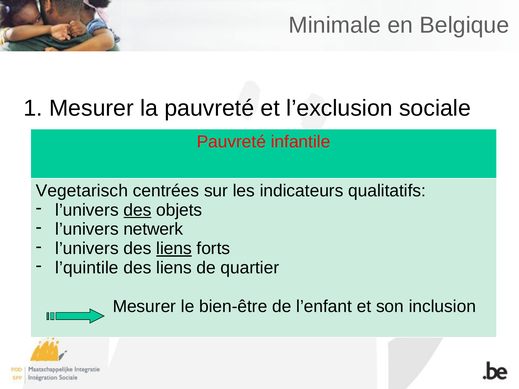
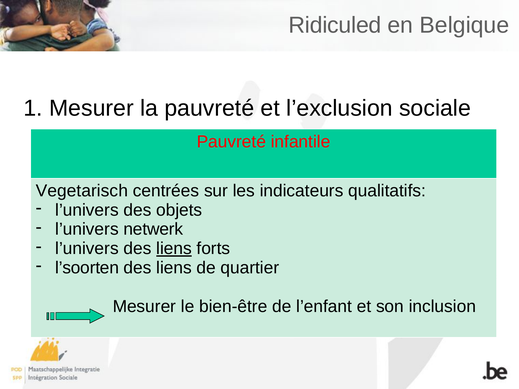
Minimale: Minimale -> Ridiculed (335, 25)
des underline: present -> none (137, 210)
l’quintile: l’quintile -> l’soorten (87, 268)
